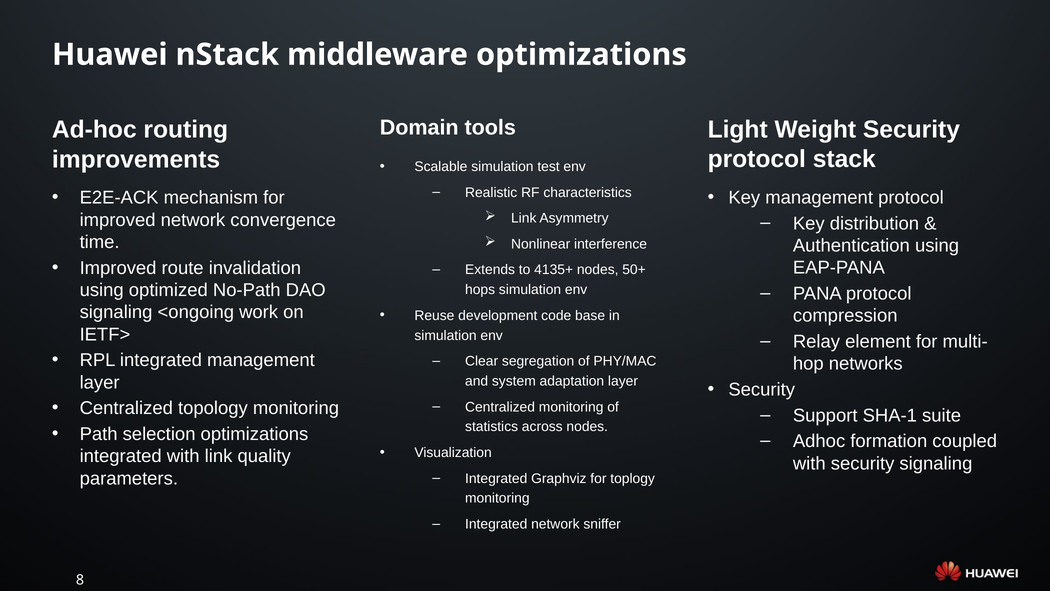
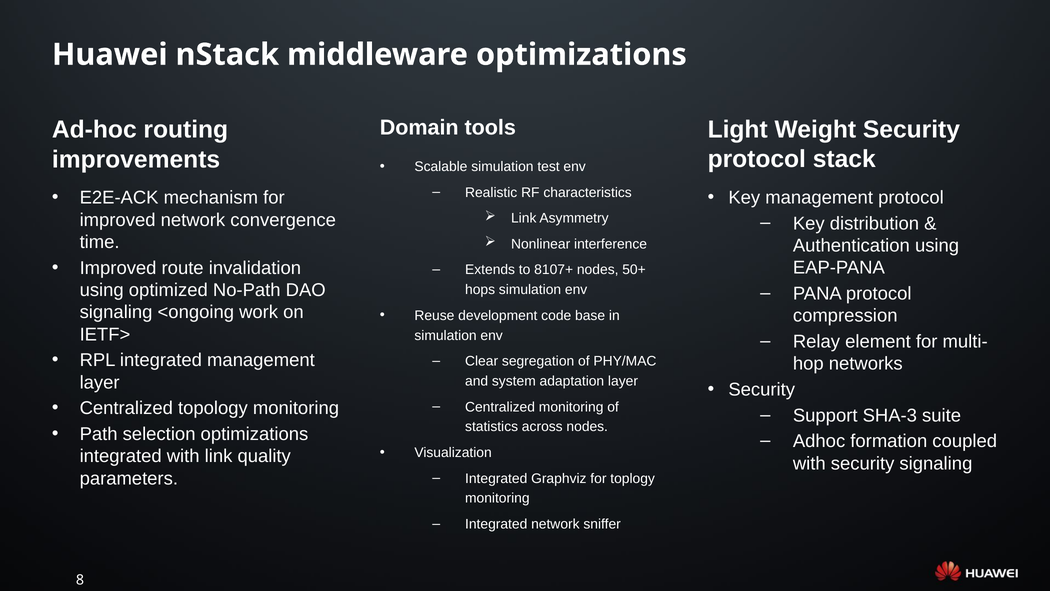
4135+: 4135+ -> 8107+ (554, 270)
SHA-1: SHA-1 -> SHA-3 (890, 415)
